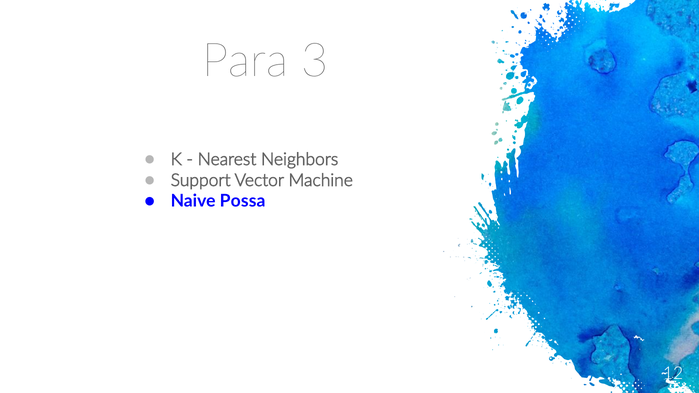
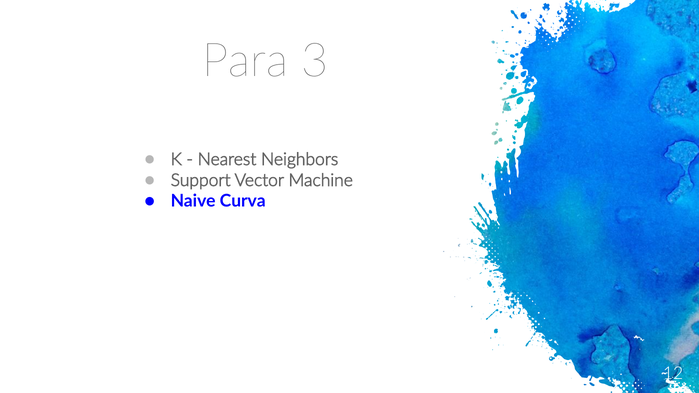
Possa: Possa -> Curva (243, 201)
